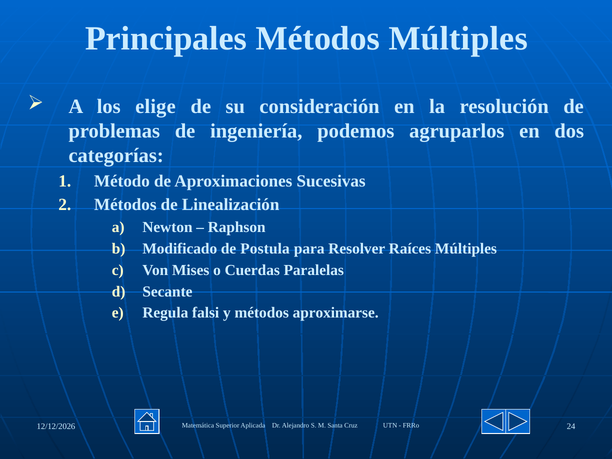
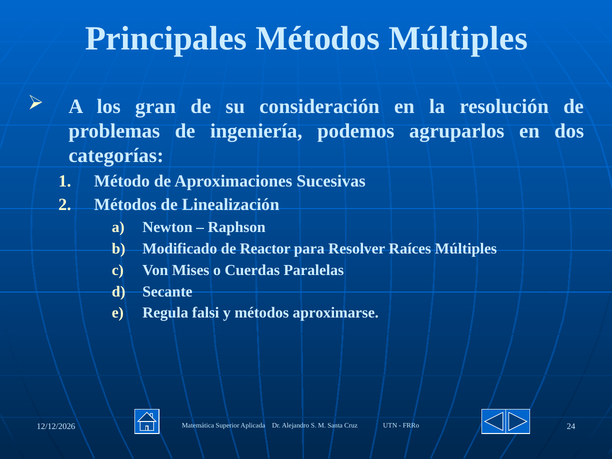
elige: elige -> gran (156, 107)
Postula: Postula -> Reactor (265, 249)
